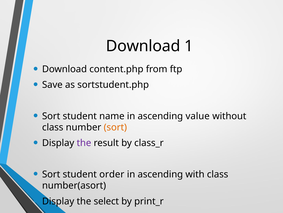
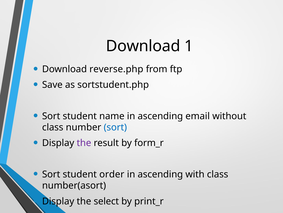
content.php: content.php -> reverse.php (116, 69)
value: value -> email (198, 116)
sort colour: orange -> blue (115, 127)
class_r: class_r -> form_r (149, 143)
